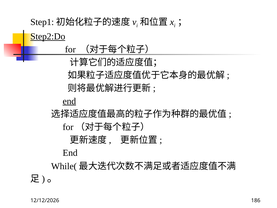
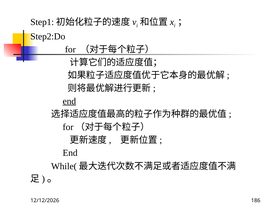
Step2:Do underline: present -> none (48, 36)
